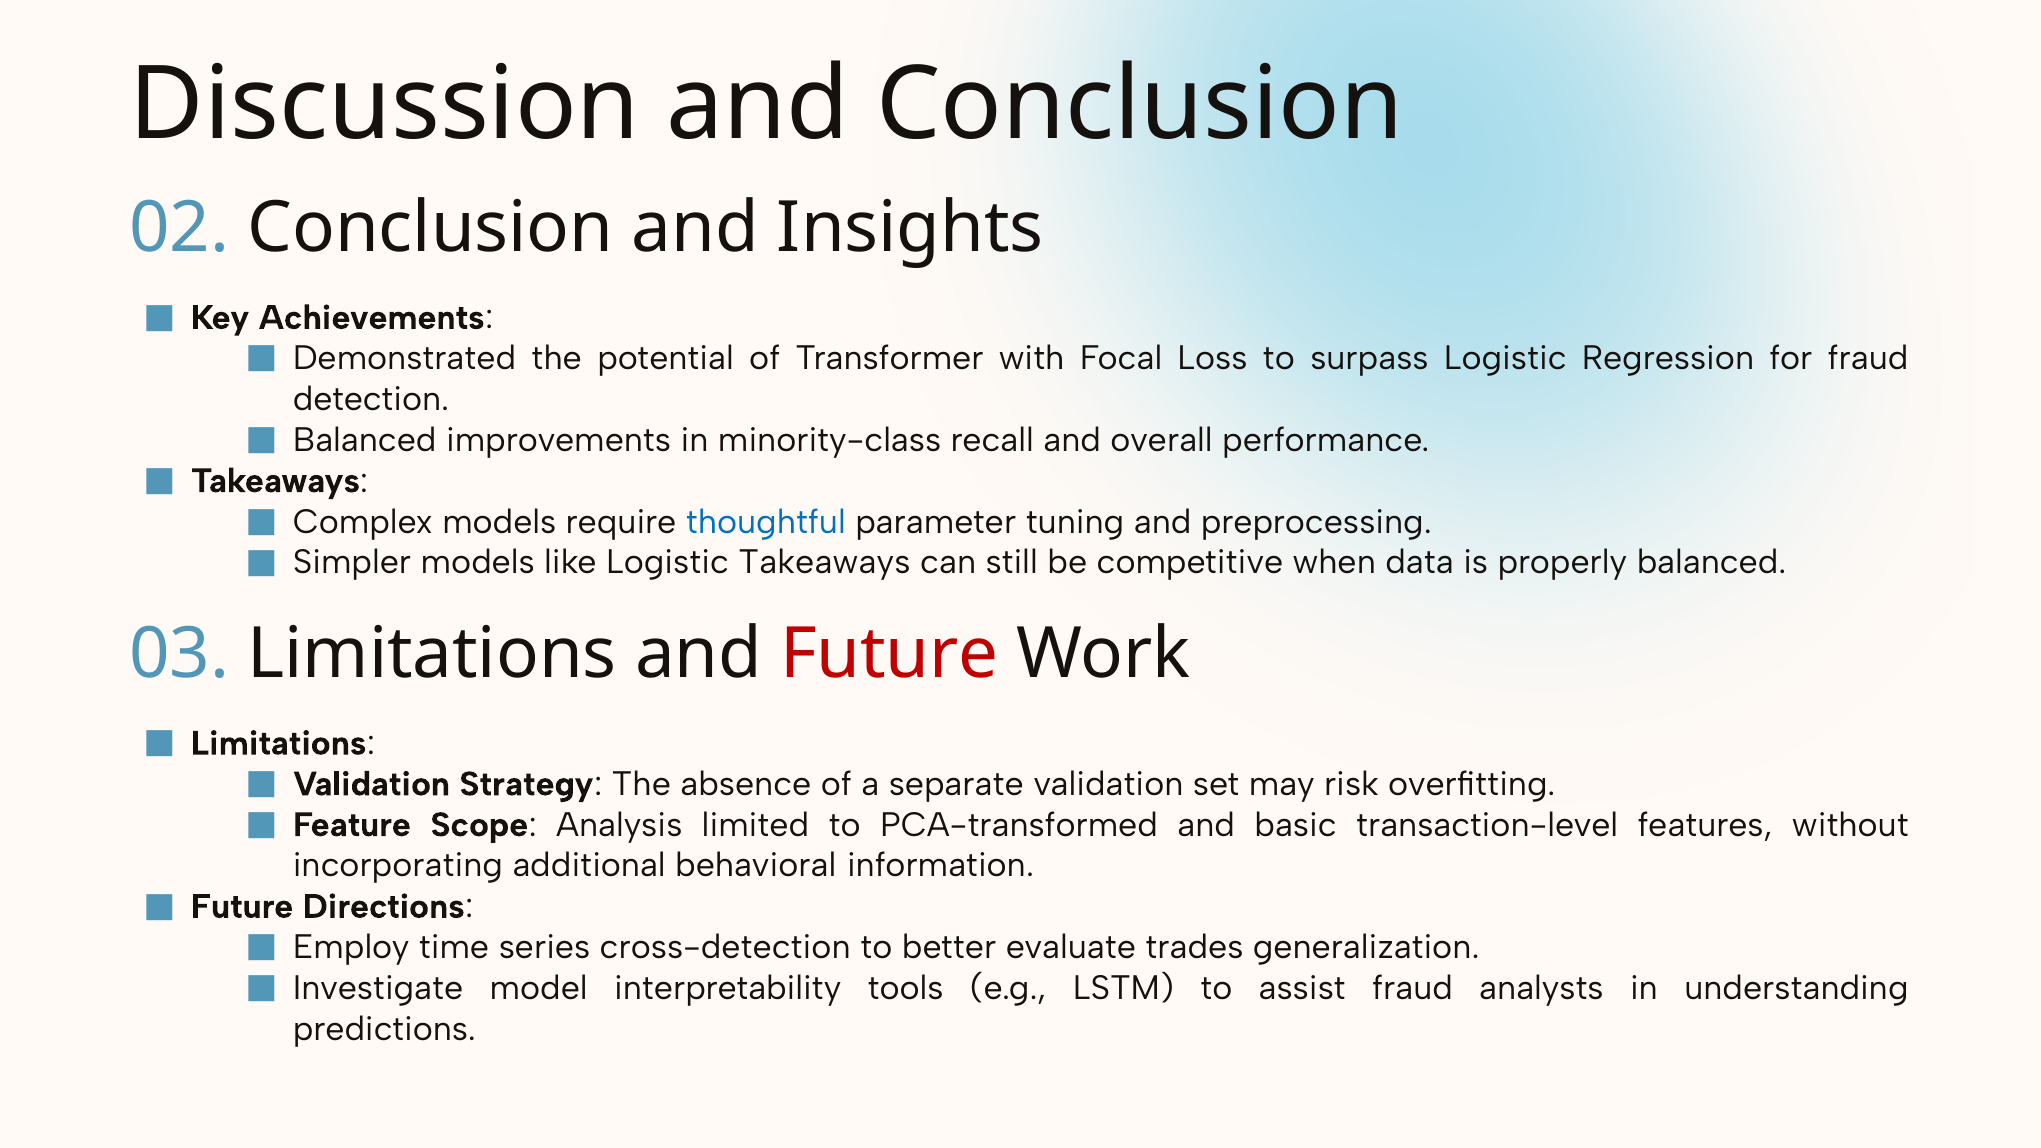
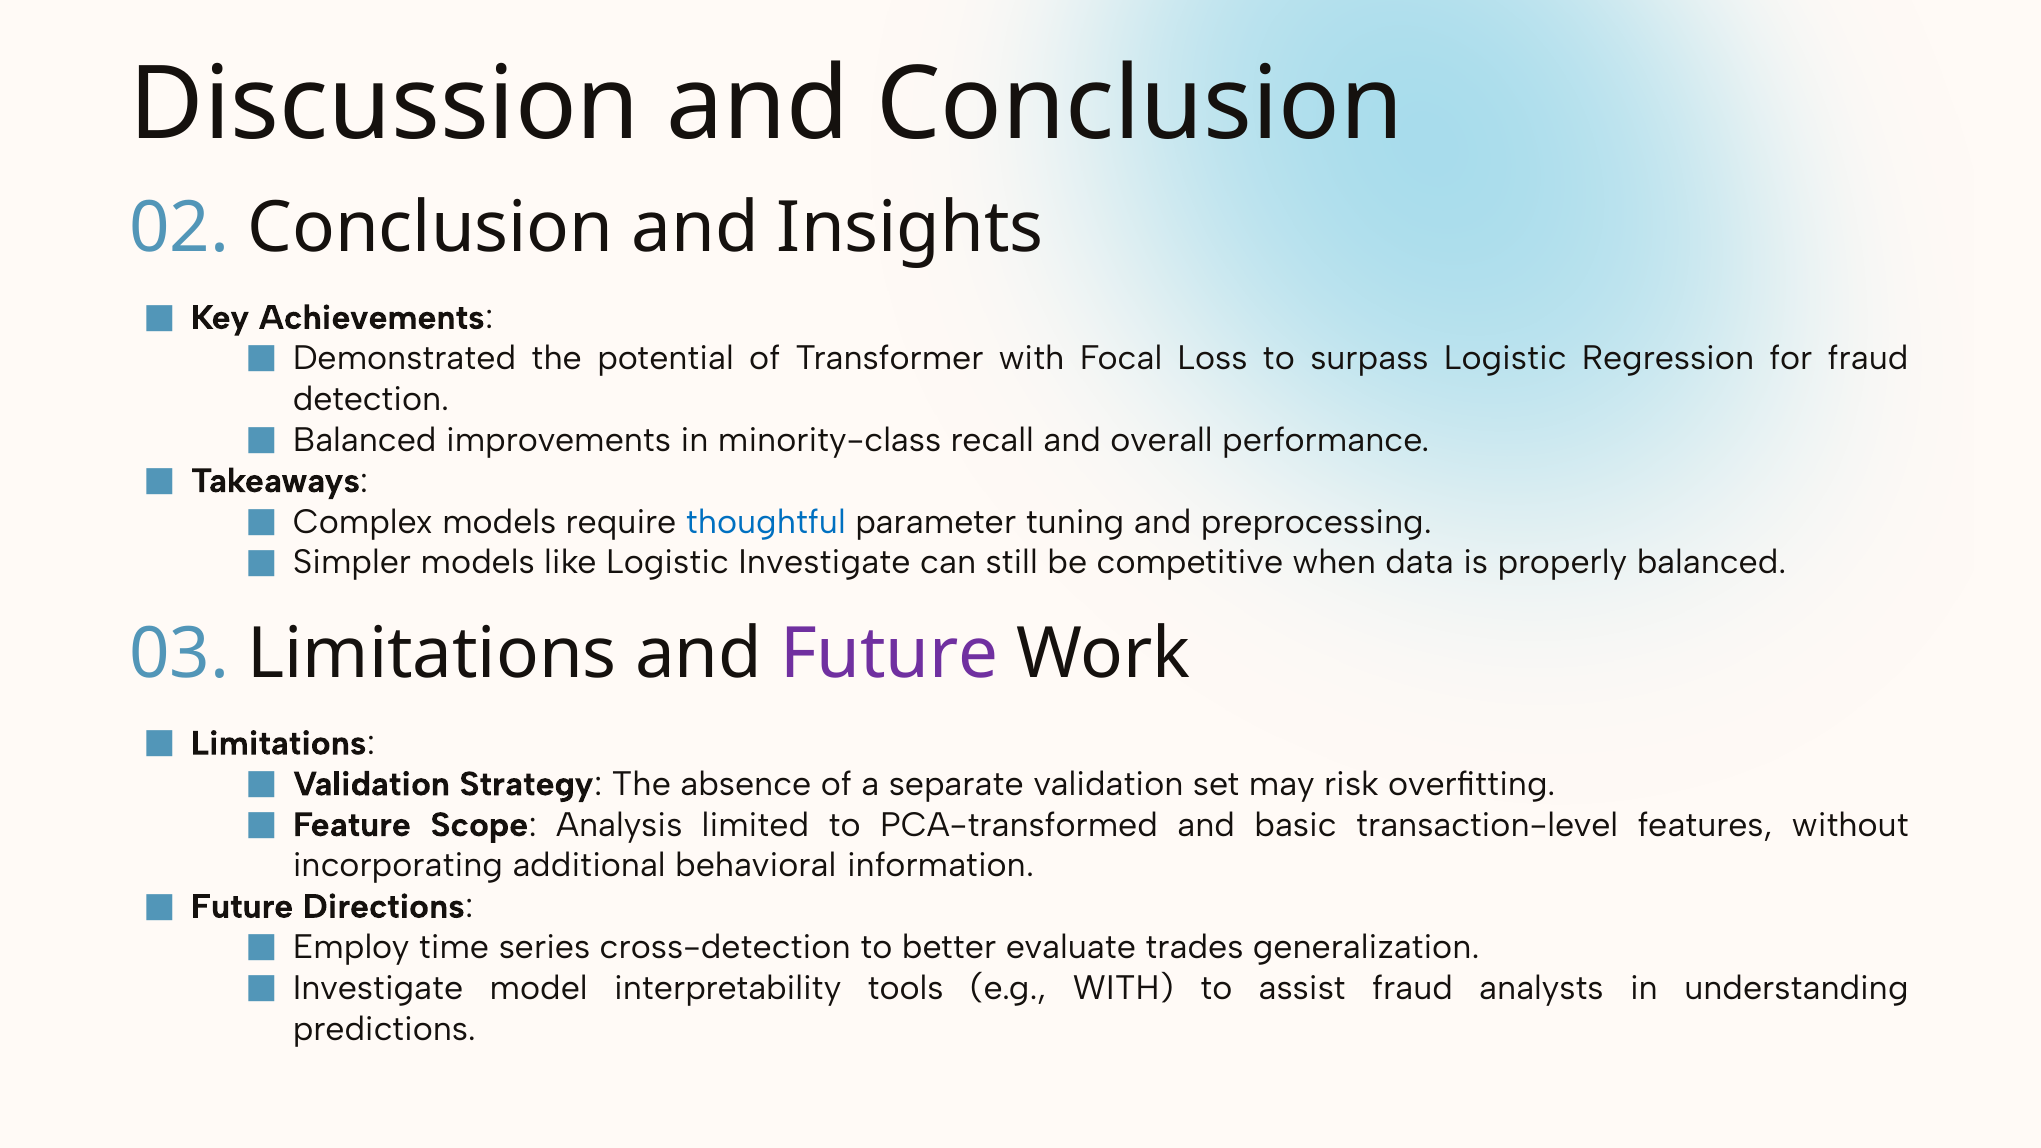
Logistic Takeaways: Takeaways -> Investigate (824, 563)
Future colour: red -> purple (889, 654)
e.g LSTM: LSTM -> WITH (1123, 988)
